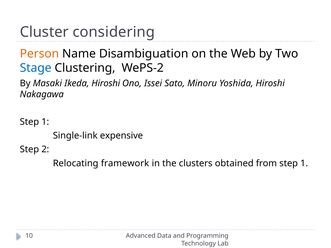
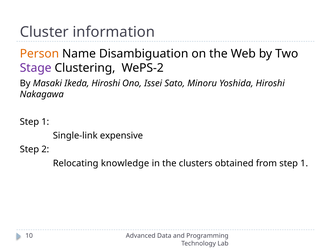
considering: considering -> information (114, 32)
Stage colour: blue -> purple (36, 68)
framework: framework -> knowledge (125, 163)
